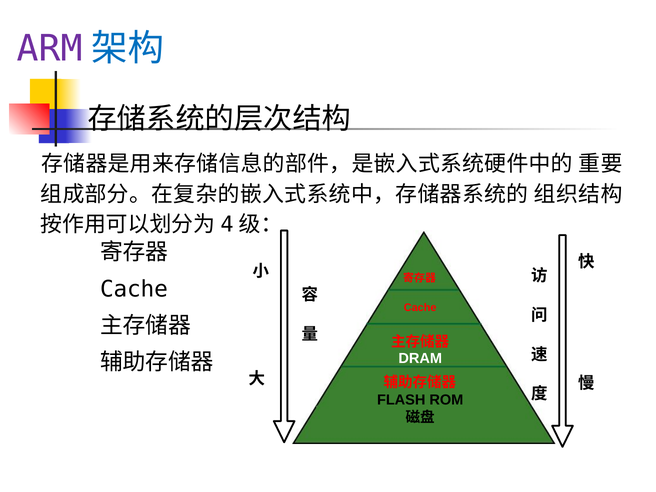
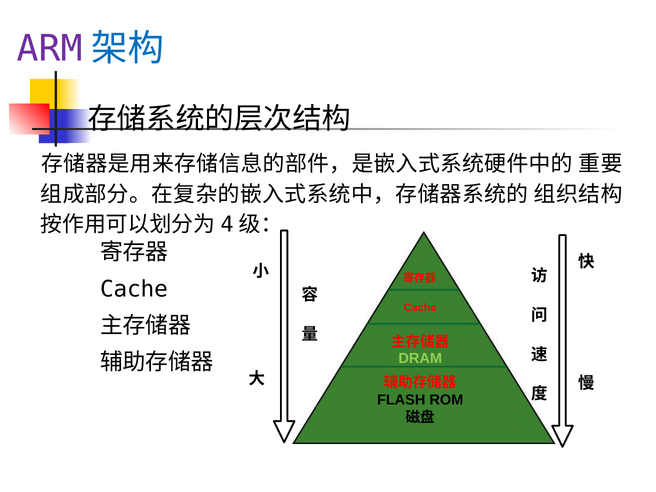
DRAM colour: white -> light green (420, 358)
